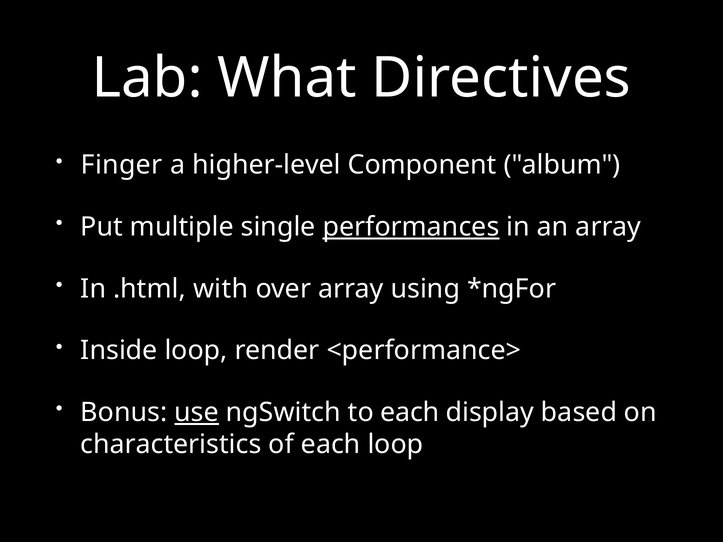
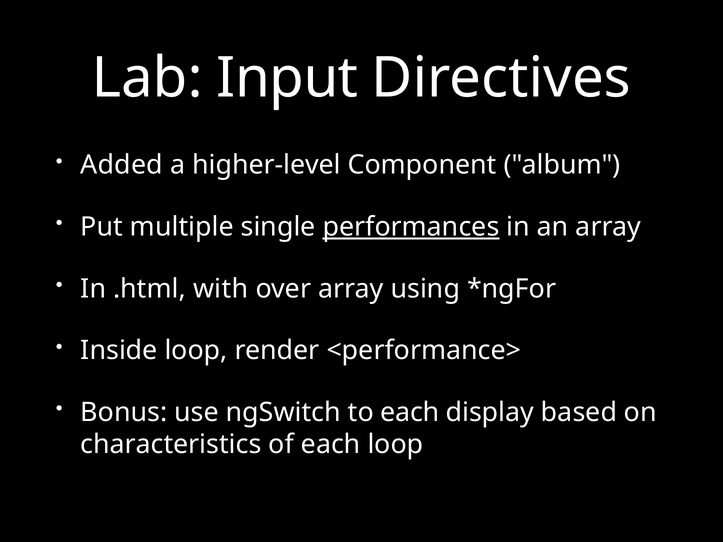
What: What -> Input (287, 78)
Finger: Finger -> Added (122, 165)
use underline: present -> none (197, 413)
